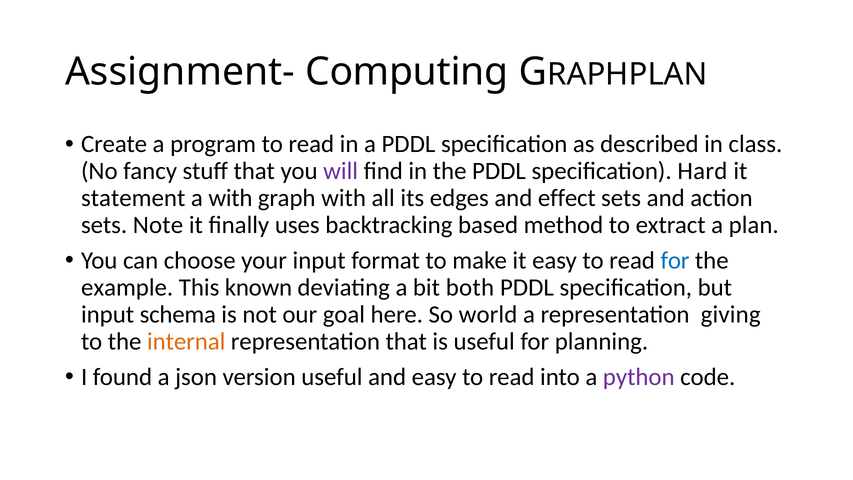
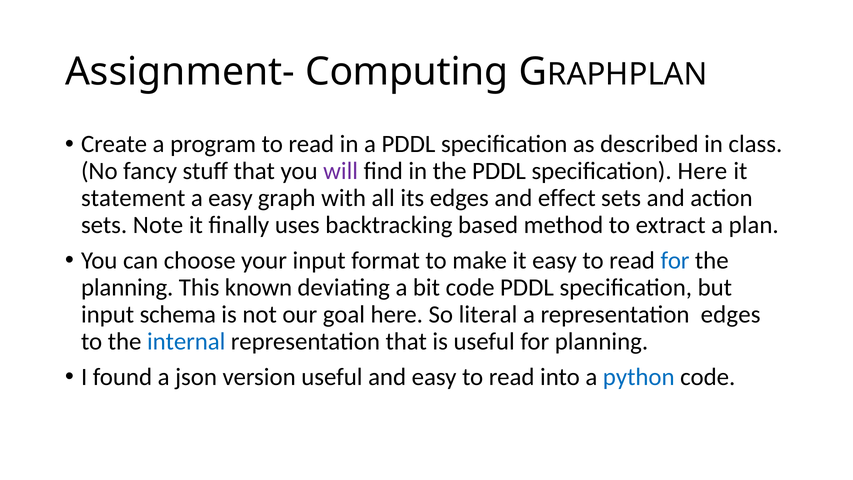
specification Hard: Hard -> Here (702, 171)
a with: with -> easy (230, 198)
example: example -> planning (127, 287)
bit both: both -> code (470, 287)
world: world -> literal (488, 314)
representation giving: giving -> edges (731, 314)
internal colour: orange -> blue (186, 341)
python colour: purple -> blue (639, 377)
